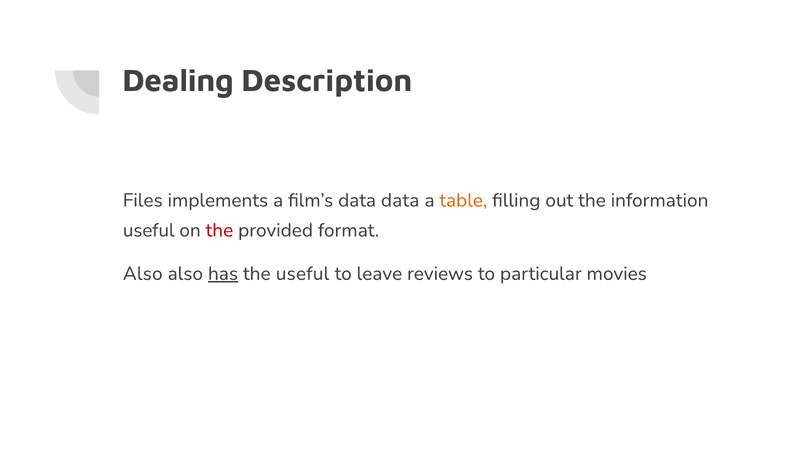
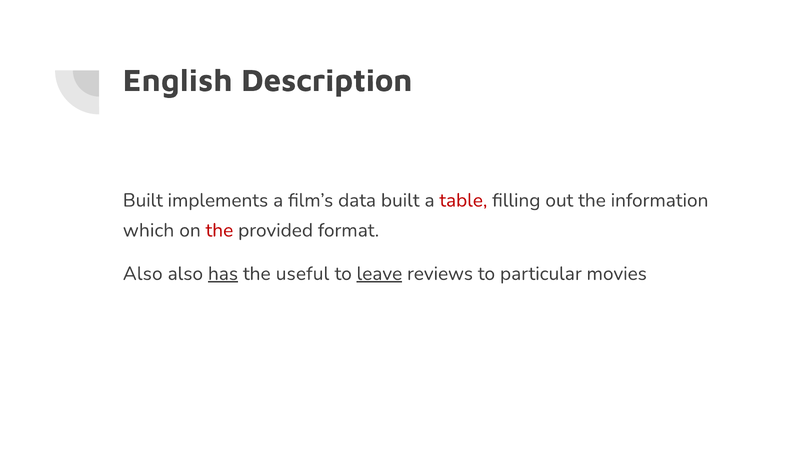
Dealing: Dealing -> English (178, 81)
Files: Files -> Built (143, 200)
data data: data -> built (400, 200)
table colour: orange -> red (463, 200)
useful: useful -> which (149, 230)
leave underline: none -> present (379, 274)
